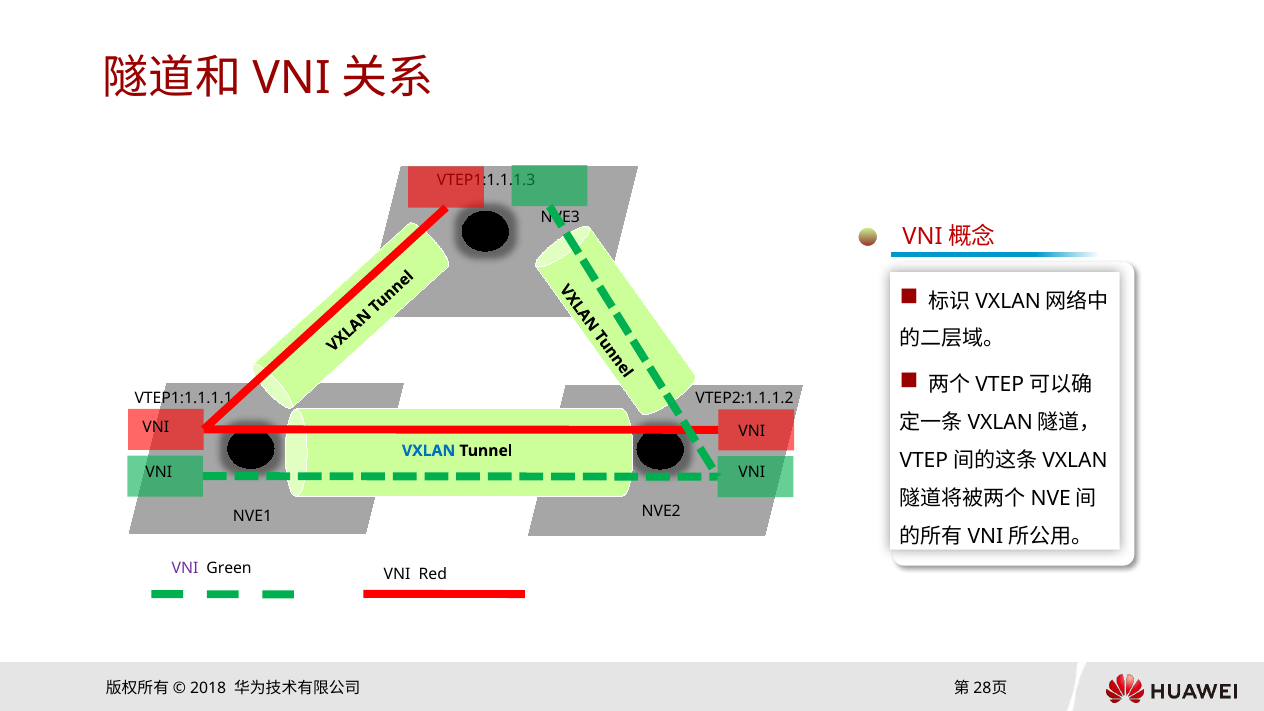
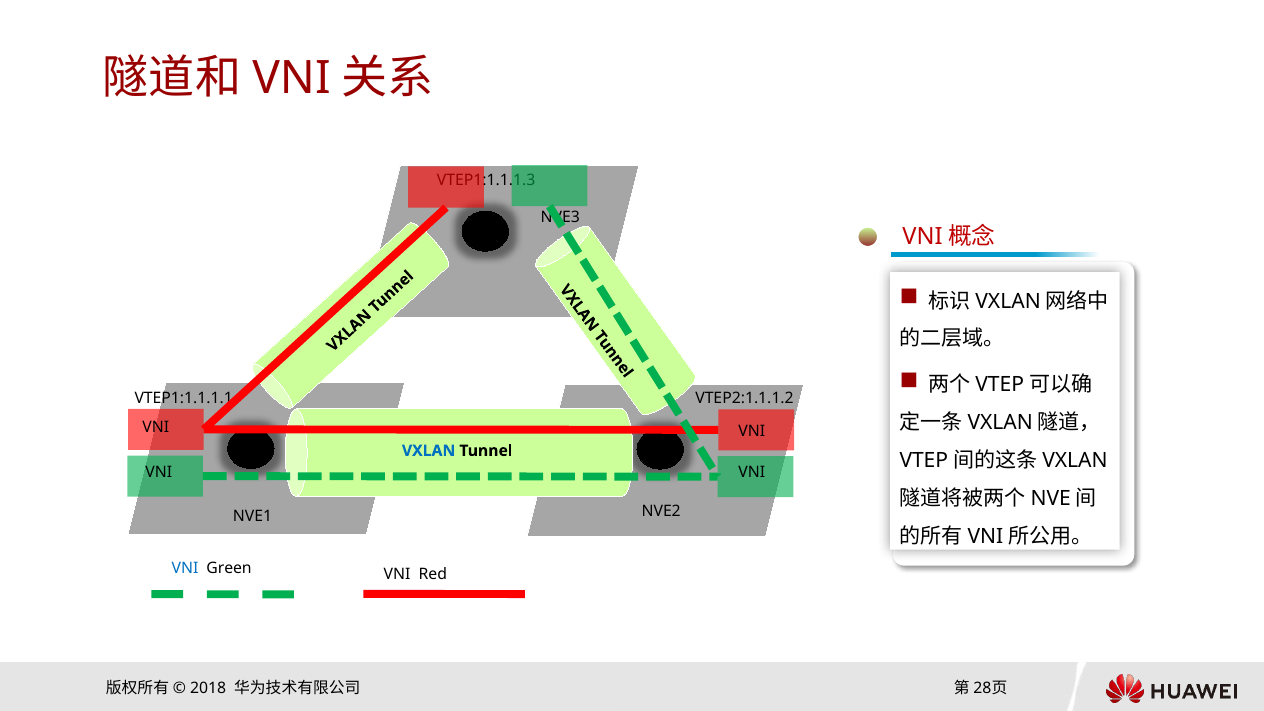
VNI colour: purple -> blue (185, 568)
